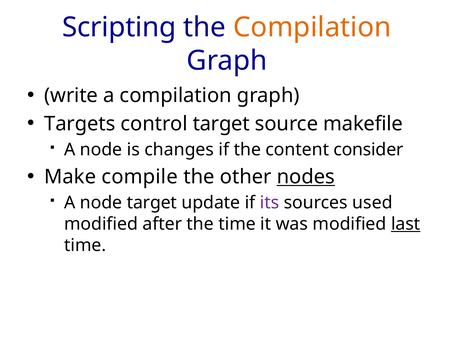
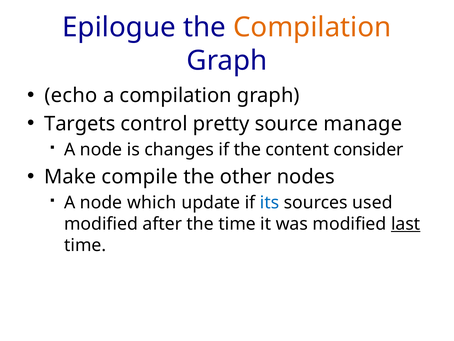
Scripting: Scripting -> Epilogue (119, 27)
write: write -> echo (71, 95)
control target: target -> pretty (221, 124)
makefile: makefile -> manage (363, 124)
nodes underline: present -> none (306, 176)
node target: target -> which (152, 203)
its colour: purple -> blue (270, 203)
